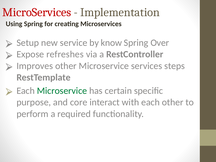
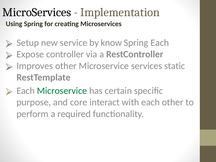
MicroServices colour: red -> black (37, 12)
Spring Over: Over -> Each (160, 43)
refreshes: refreshes -> controller (65, 54)
steps: steps -> static (175, 66)
